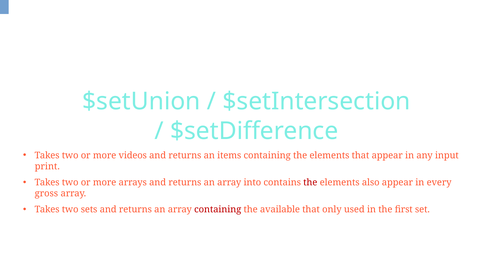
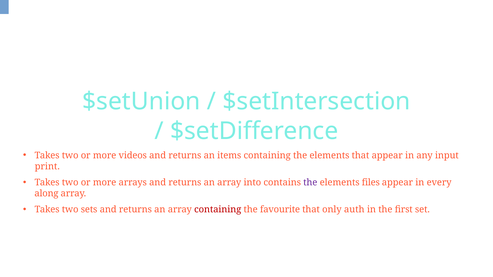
the colour: red -> purple (310, 183)
also: also -> files (371, 183)
gross: gross -> along (46, 194)
available: available -> favourite (280, 210)
used: used -> auth (354, 210)
